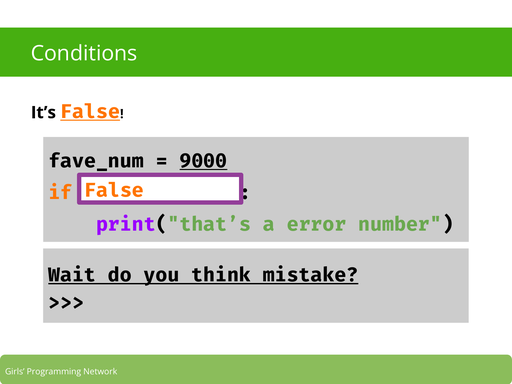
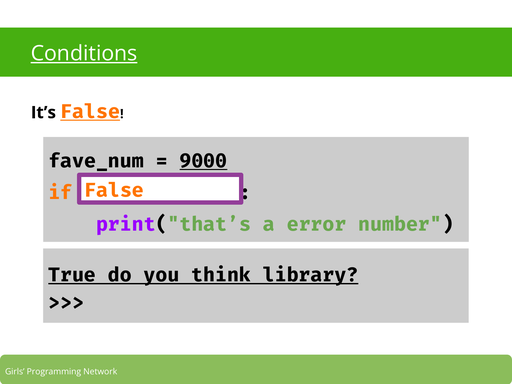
Conditions underline: none -> present (84, 54)
Wait: Wait -> True (72, 275)
mistake: mistake -> library (311, 275)
